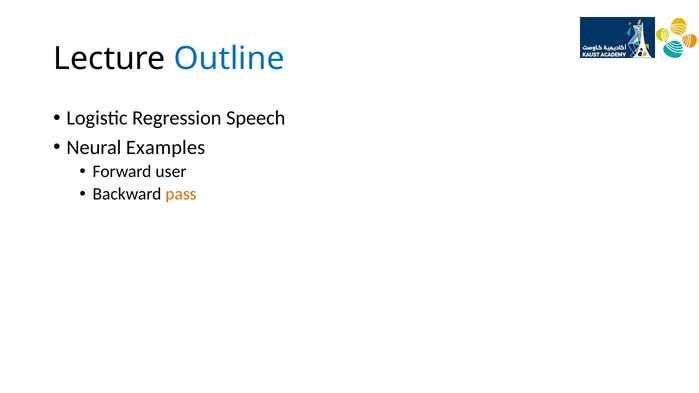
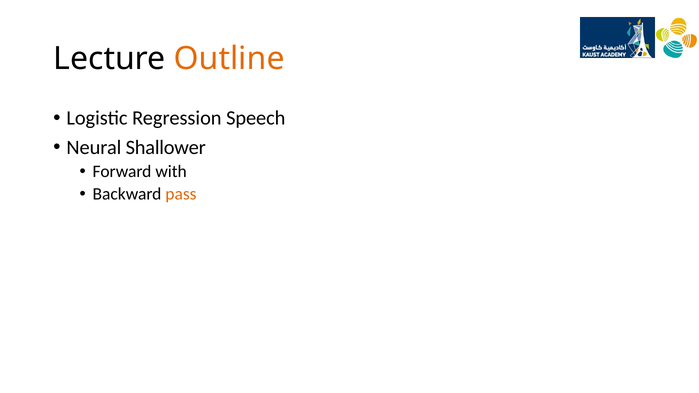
Outline colour: blue -> orange (229, 59)
Examples: Examples -> Shallower (166, 147)
user: user -> with (171, 172)
